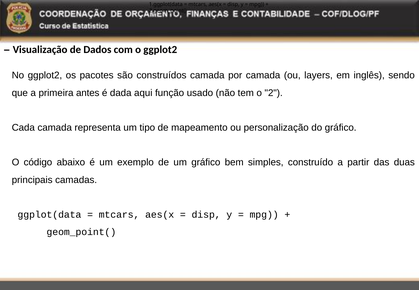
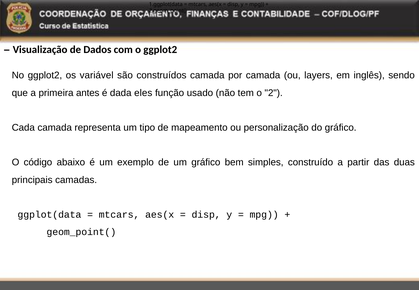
pacotes: pacotes -> variável (97, 75)
aqui: aqui -> eles (143, 93)
